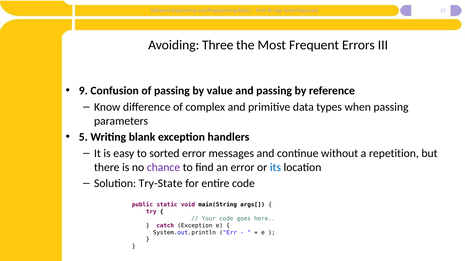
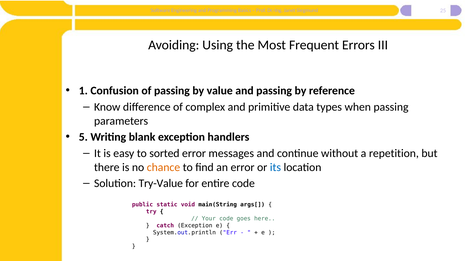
Three: Three -> Using (218, 45)
9: 9 -> 1 (83, 91)
chance colour: purple -> orange (163, 168)
Try-State: Try-State -> Try-Value (161, 184)
